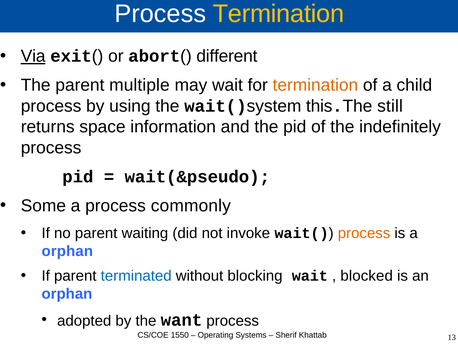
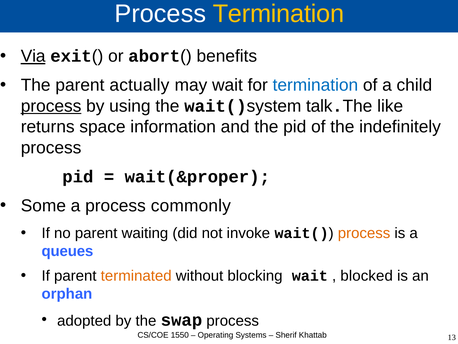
different: different -> benefits (227, 56)
multiple: multiple -> actually (139, 85)
termination colour: orange -> blue (315, 85)
process underline: none -> present (51, 106)
this: this -> talk (319, 106)
still: still -> like (390, 106)
wait(&pseudo: wait(&pseudo -> wait(&proper (197, 176)
orphan: orphan -> queues (67, 251)
terminated colour: blue -> orange (136, 275)
want: want -> swap (181, 320)
